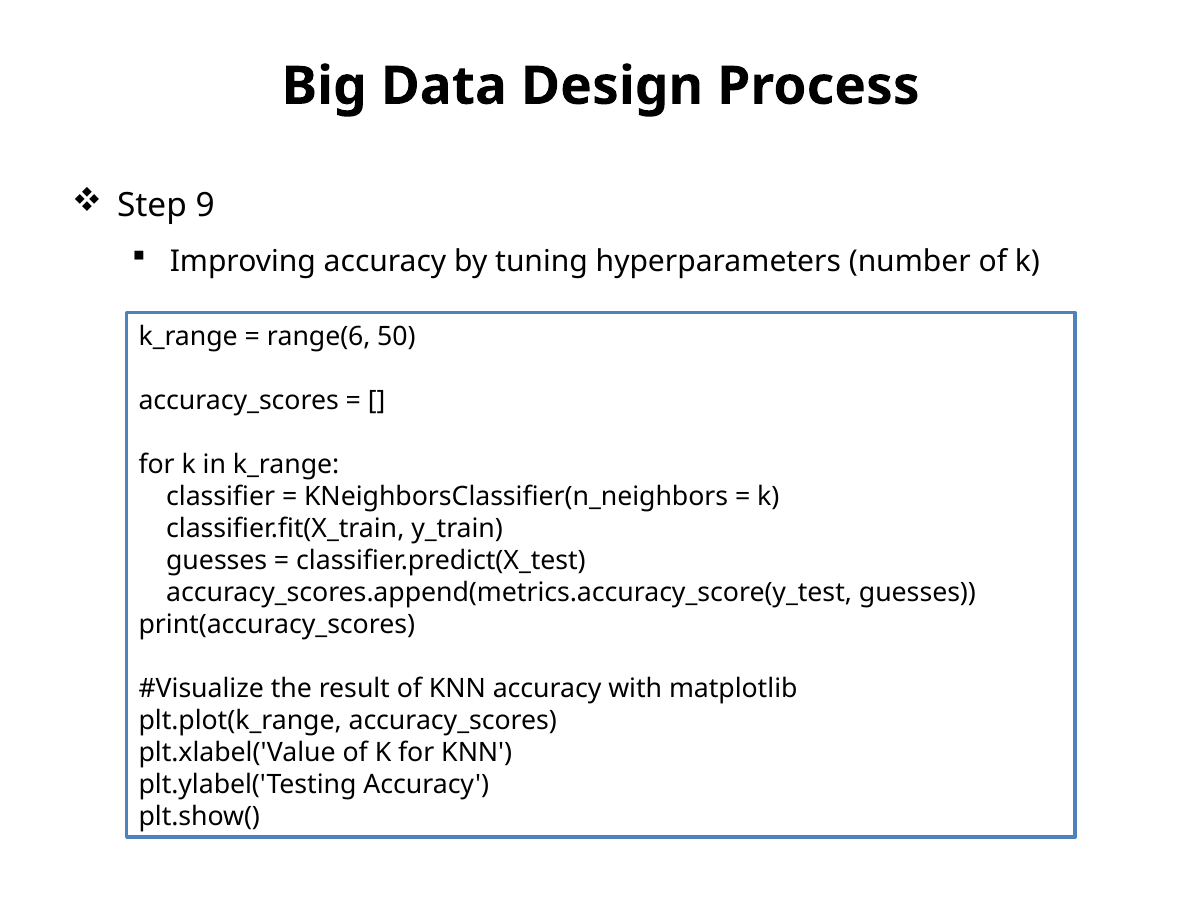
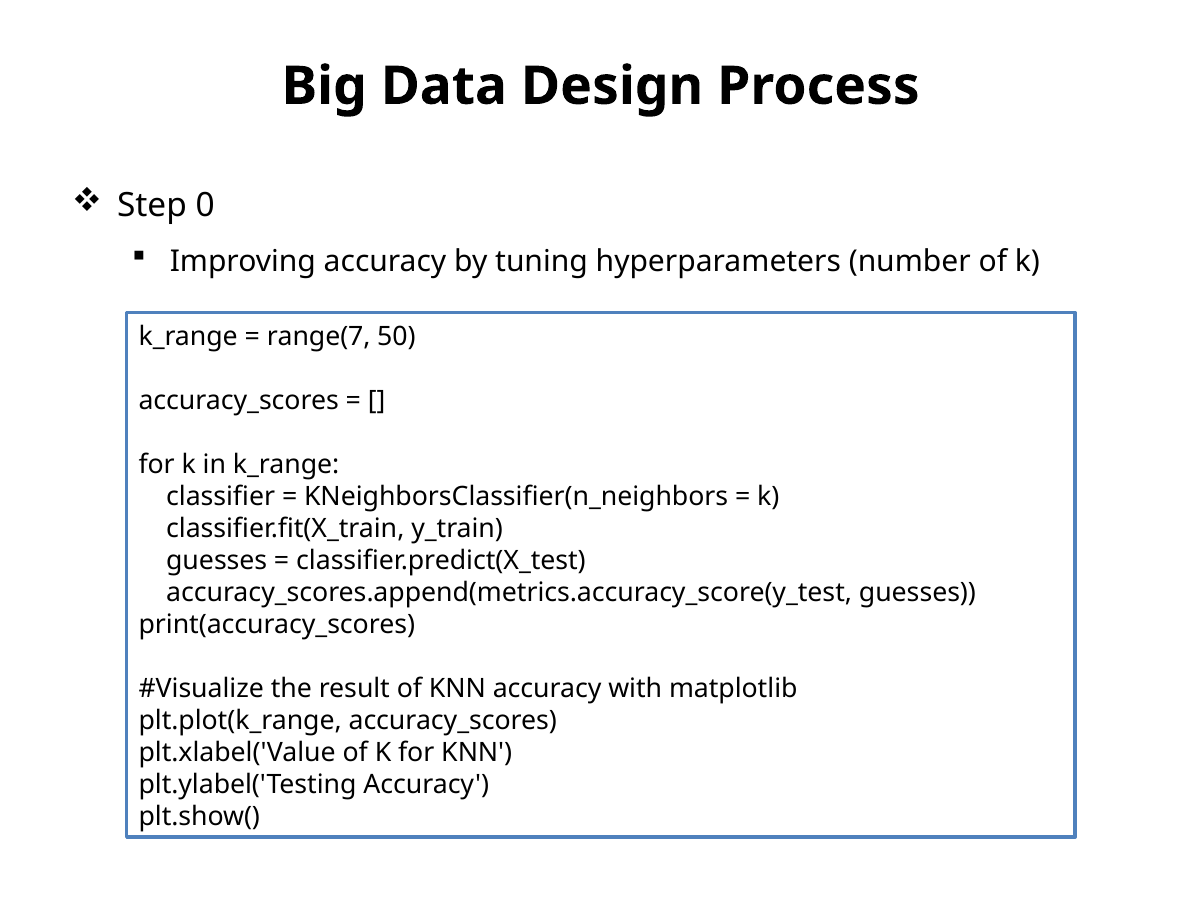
9: 9 -> 0 (205, 206)
range(6: range(6 -> range(7 (319, 336)
